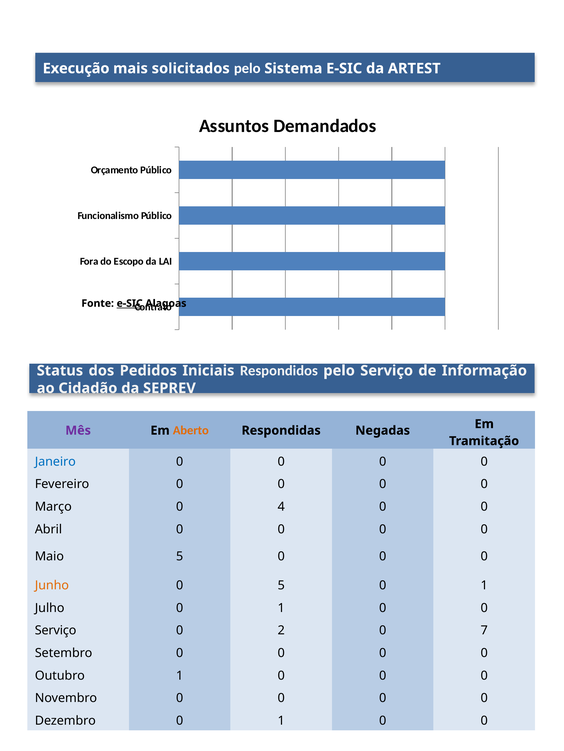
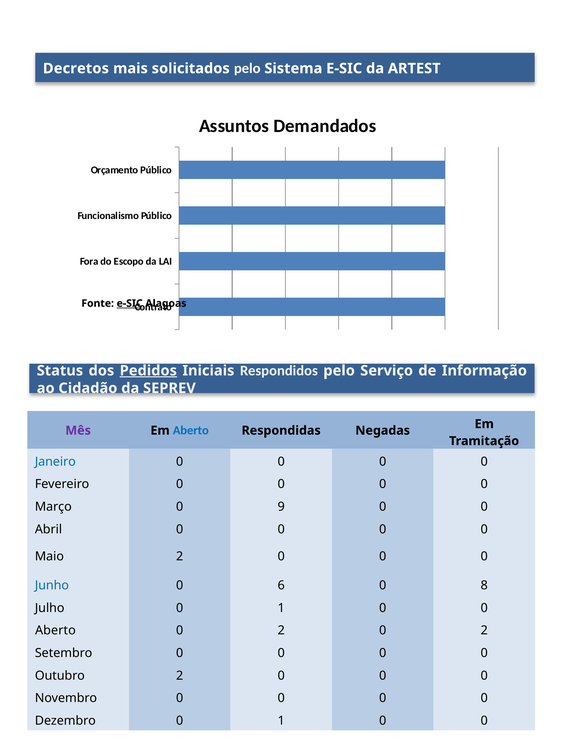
Execução: Execução -> Decretos (76, 69)
Pedidos underline: none -> present (148, 371)
Aberto colour: orange -> blue (191, 431)
4: 4 -> 9 (281, 507)
Maio 5: 5 -> 2 (180, 557)
Junho colour: orange -> blue (52, 586)
0 5: 5 -> 6 (281, 586)
1: 1 -> 8 (484, 586)
Serviço: Serviço -> Aberto (55, 631)
2 0 7: 7 -> 2 (484, 631)
Outubro 1: 1 -> 2 (180, 676)
